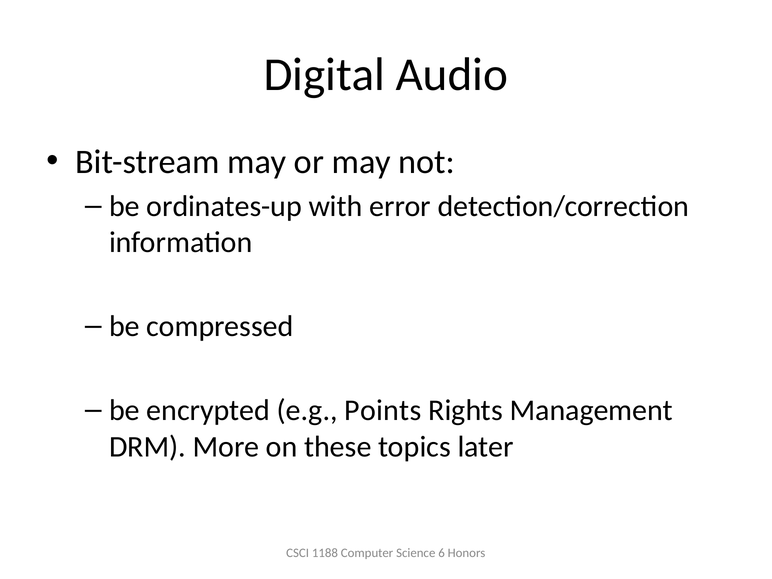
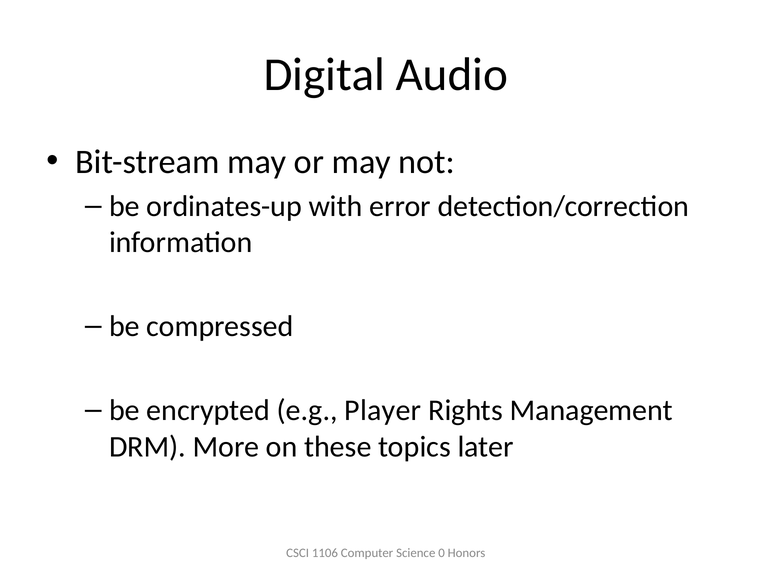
Points: Points -> Player (383, 411)
1188: 1188 -> 1106 (325, 553)
6: 6 -> 0 (442, 553)
